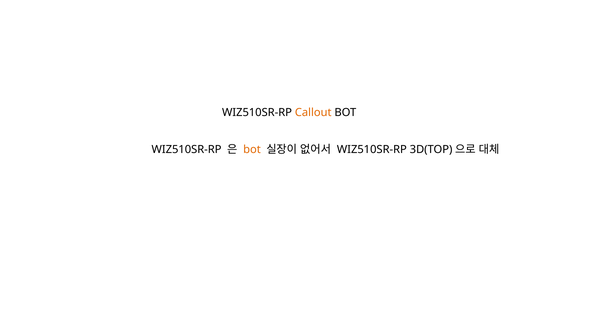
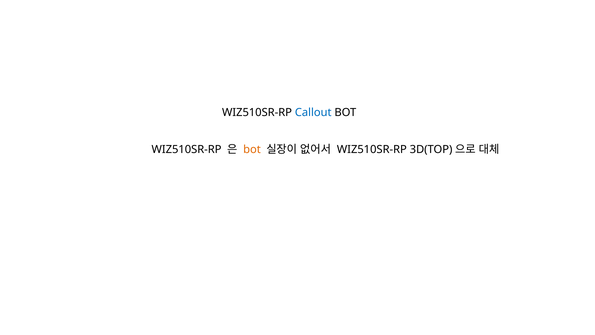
Callout colour: orange -> blue (313, 112)
